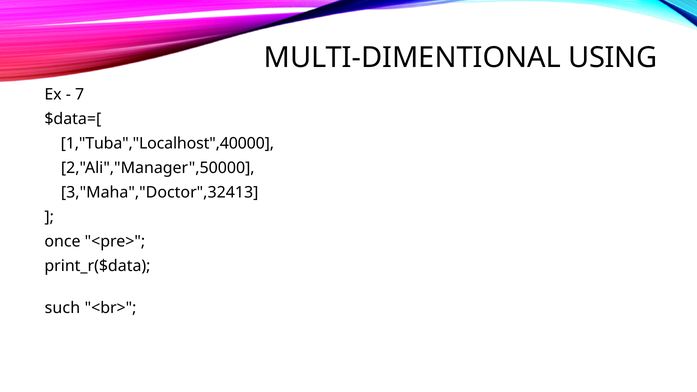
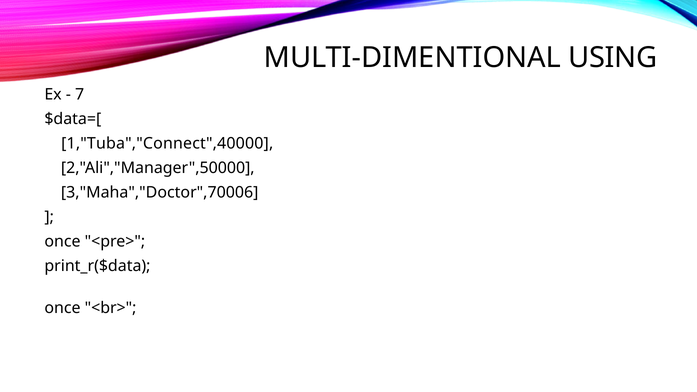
1,"Tuba","Localhost",40000: 1,"Tuba","Localhost",40000 -> 1,"Tuba","Connect",40000 (167, 144)
3,"Maha","Doctor",32413: 3,"Maha","Doctor",32413 -> 3,"Maha","Doctor",70006 (160, 193)
such: such -> once (63, 308)
